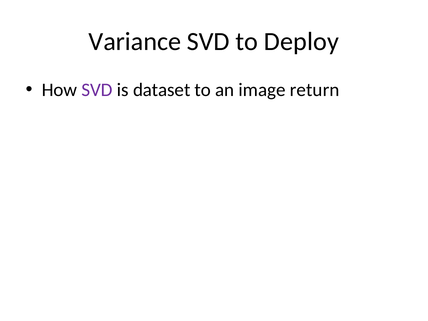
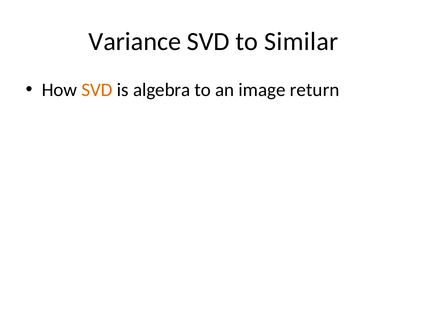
Deploy: Deploy -> Similar (301, 41)
SVD colour: purple -> orange (97, 90)
dataset: dataset -> algebra (162, 90)
